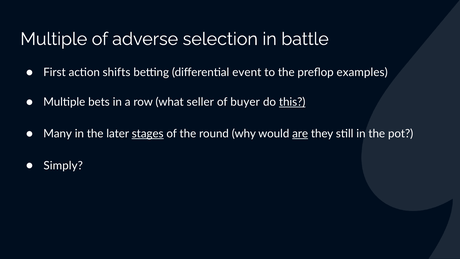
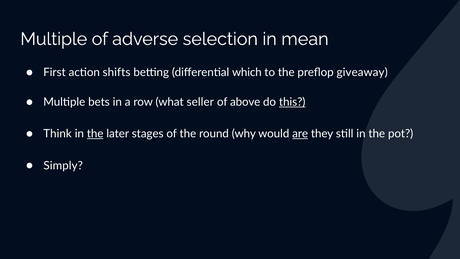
battle: battle -> mean (305, 39)
event: event -> which (247, 72)
examples: examples -> giveaway (362, 72)
buyer: buyer -> above (245, 102)
Many: Many -> Think (58, 134)
the underline: none -> present (95, 134)
stages underline: present -> none (148, 134)
